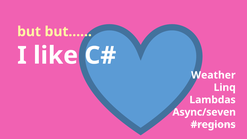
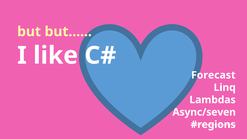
Weather: Weather -> Forecast (213, 75)
